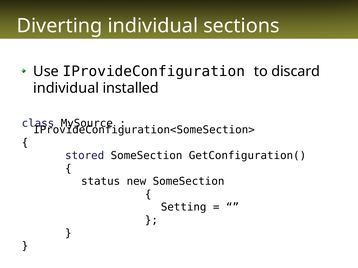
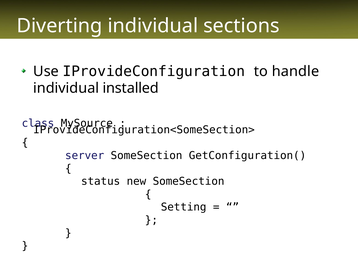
discard: discard -> handle (296, 71)
stored: stored -> server (85, 156)
